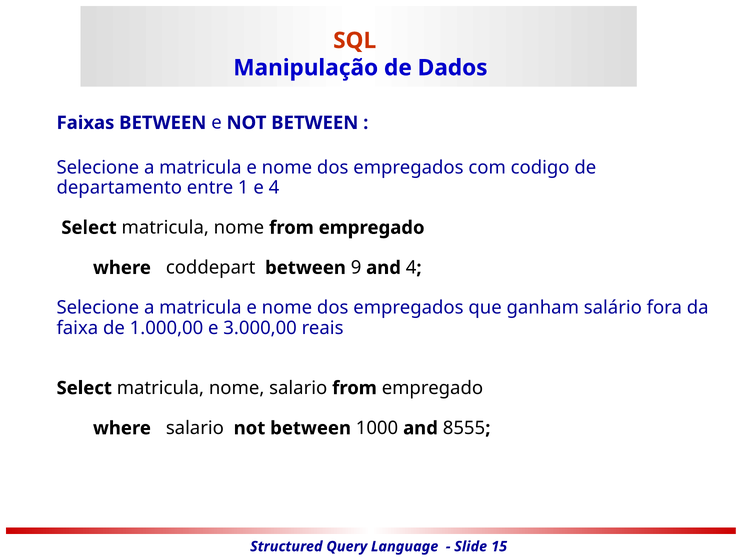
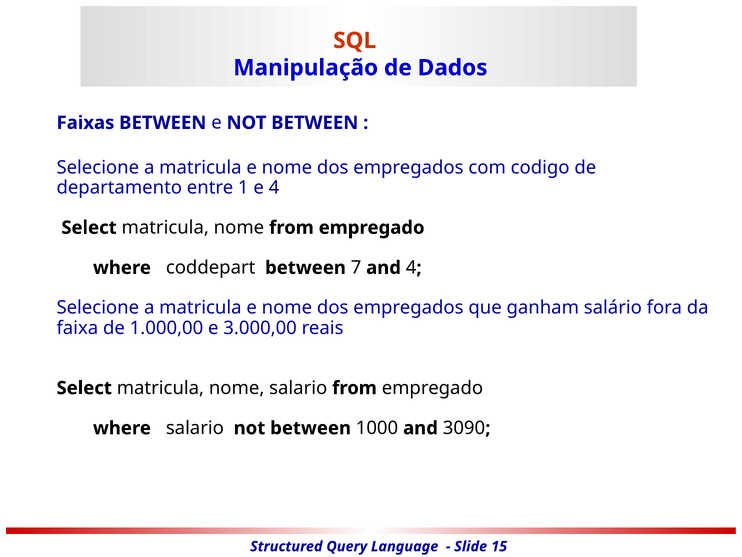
9: 9 -> 7 (356, 268)
8555: 8555 -> 3090 (464, 428)
